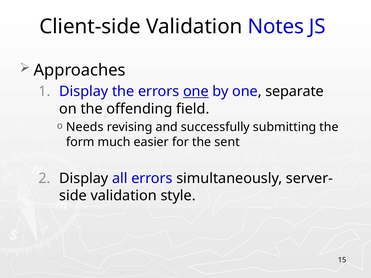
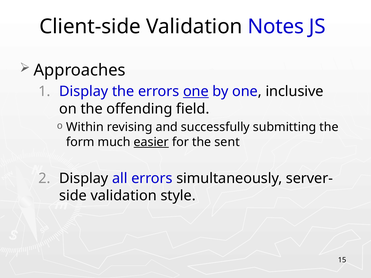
separate: separate -> inclusive (295, 92)
Needs: Needs -> Within (85, 127)
easier underline: none -> present (151, 142)
